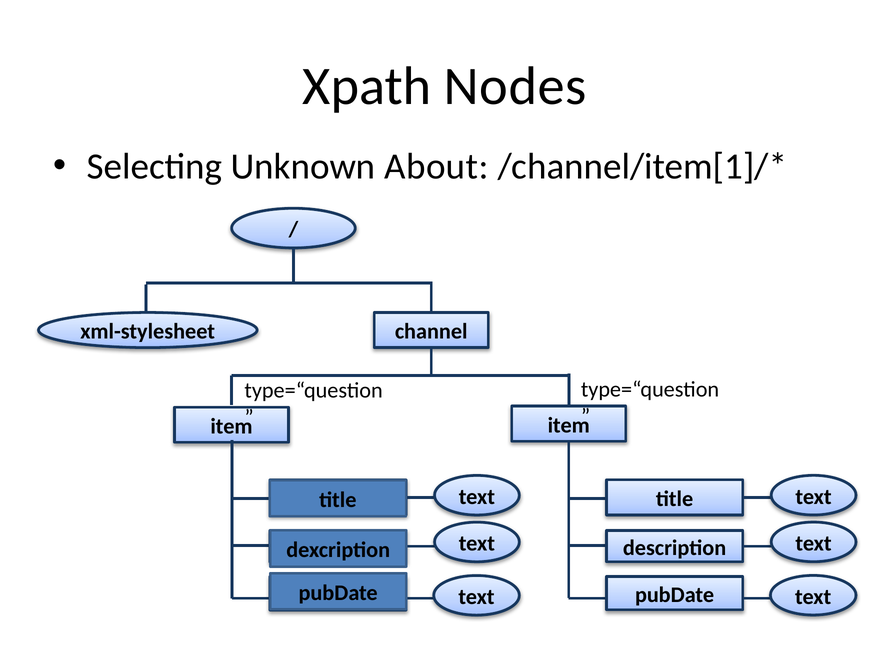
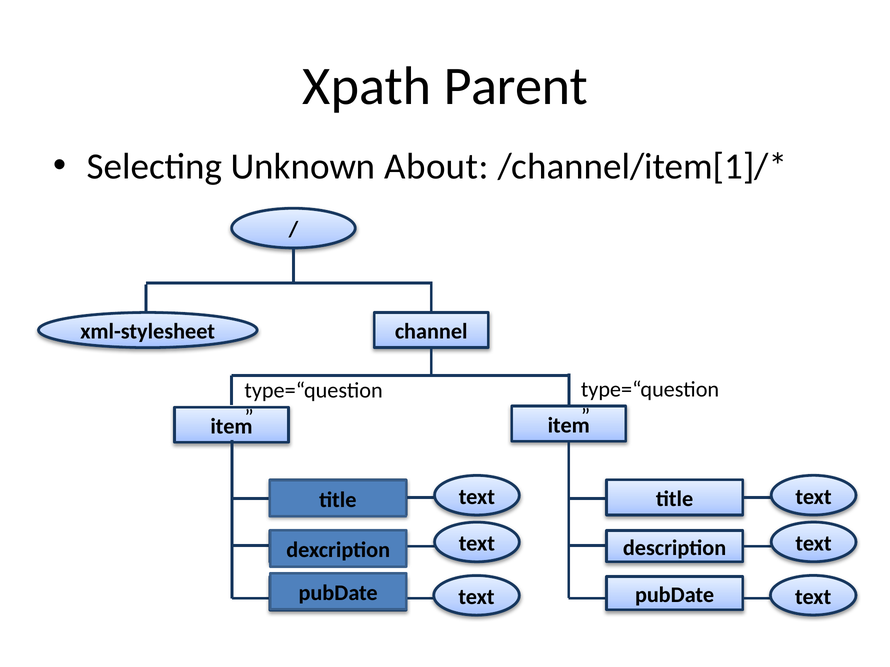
Nodes: Nodes -> Parent (516, 86)
